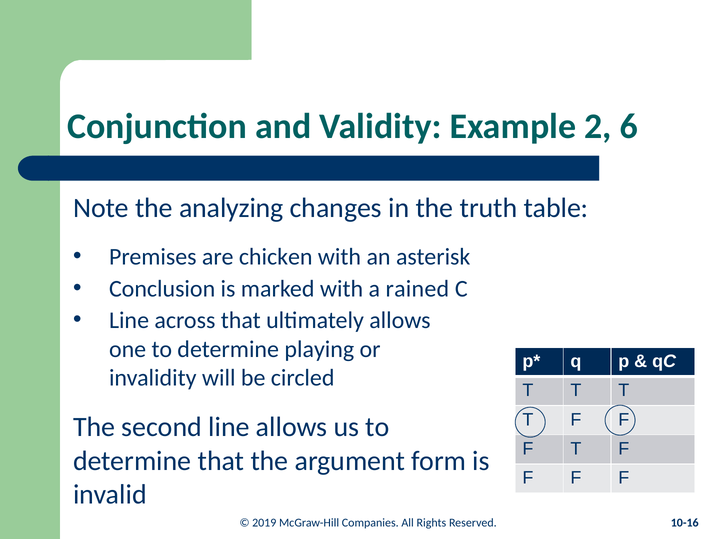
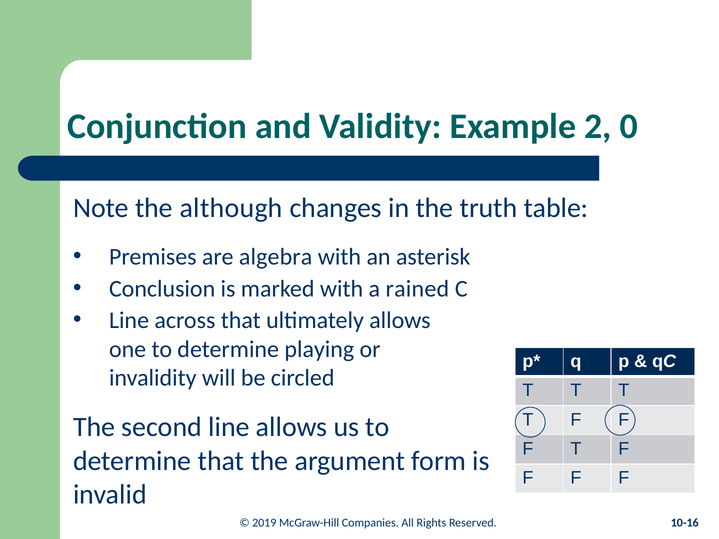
6: 6 -> 0 (629, 127)
analyzing: analyzing -> although (231, 208)
chicken: chicken -> algebra (276, 257)
